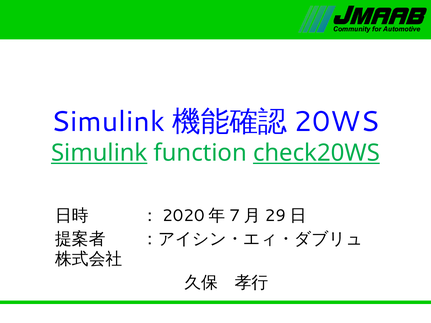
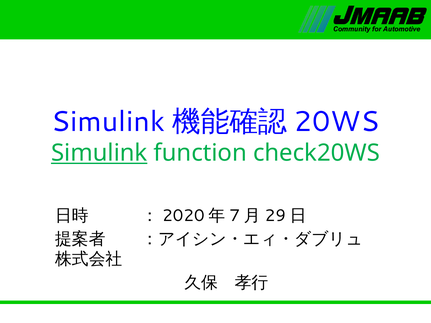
check20WS underline: present -> none (316, 153)
